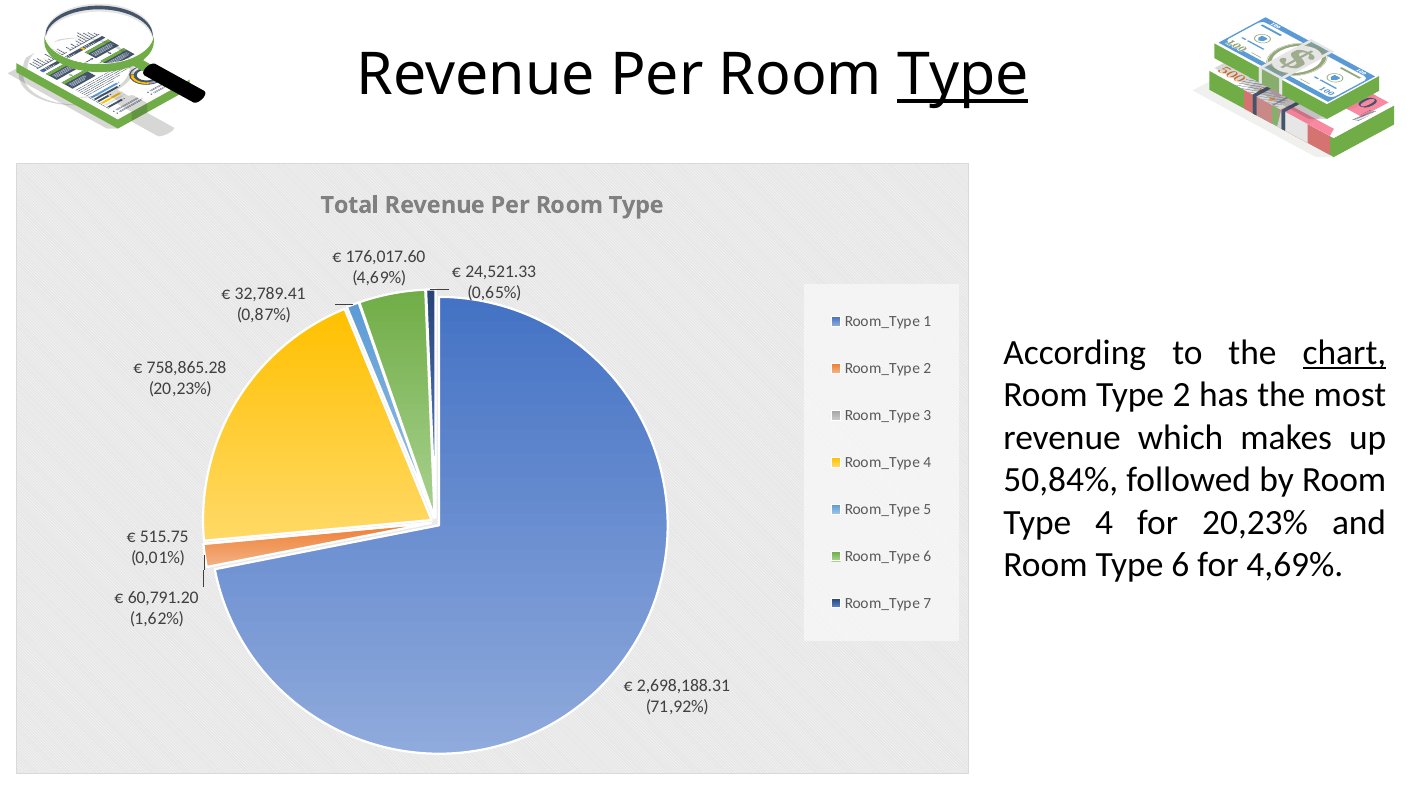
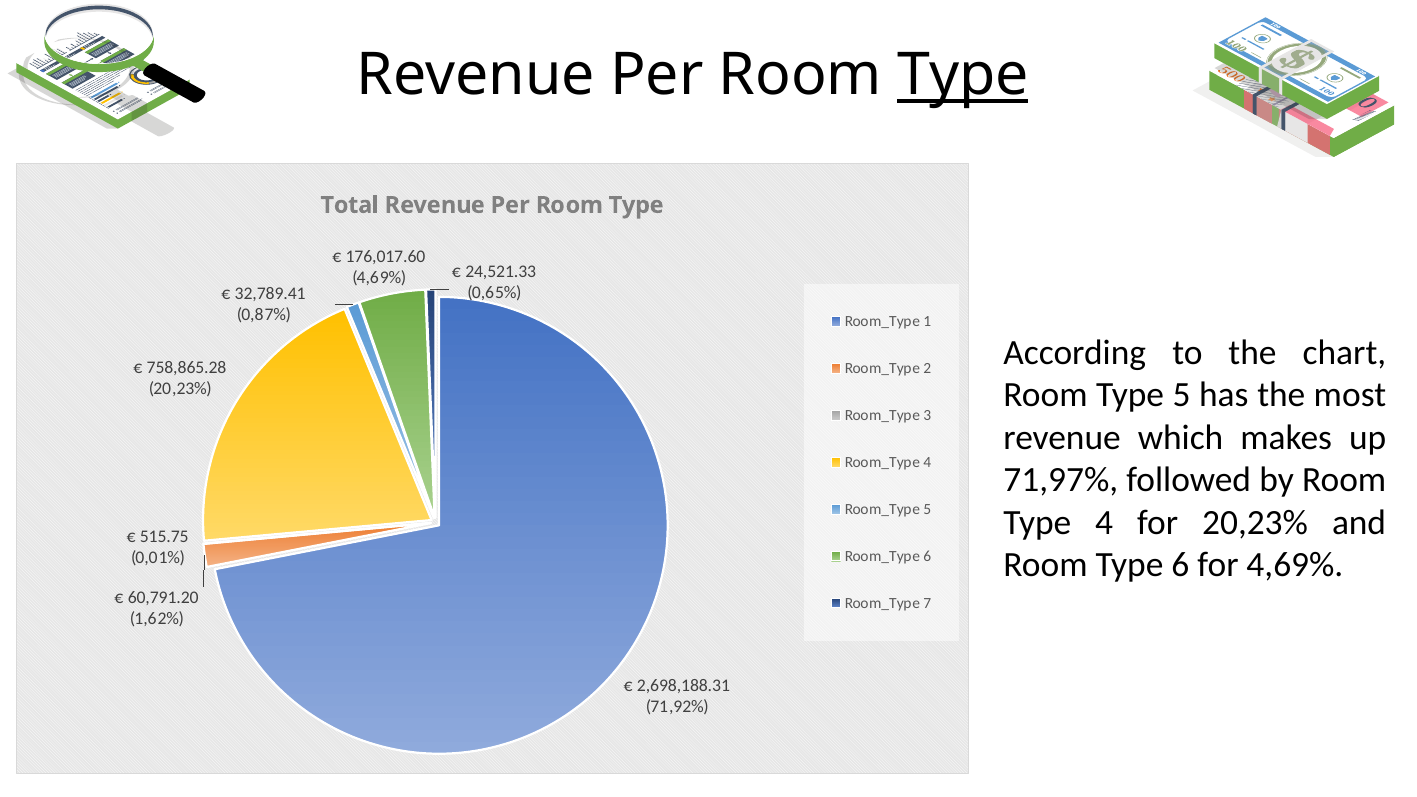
chart underline: present -> none (1344, 353)
Type 2: 2 -> 5 (1182, 395)
50,84%: 50,84% -> 71,97% (1061, 480)
